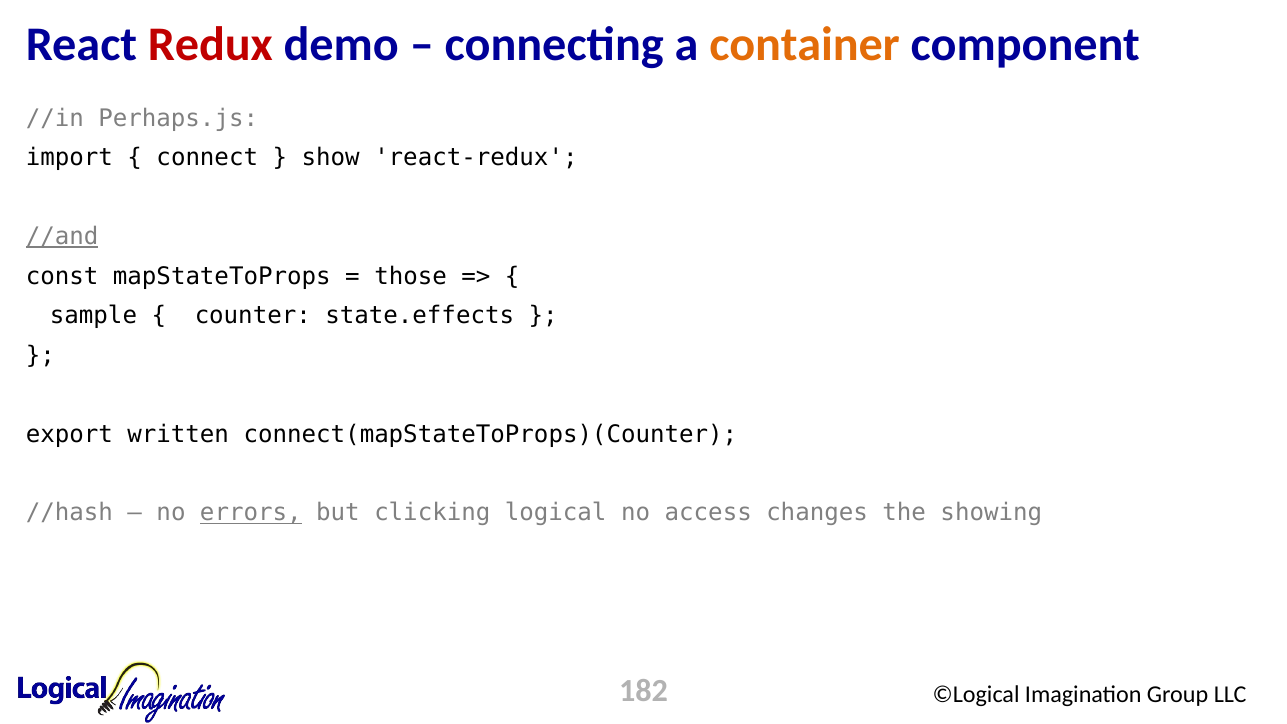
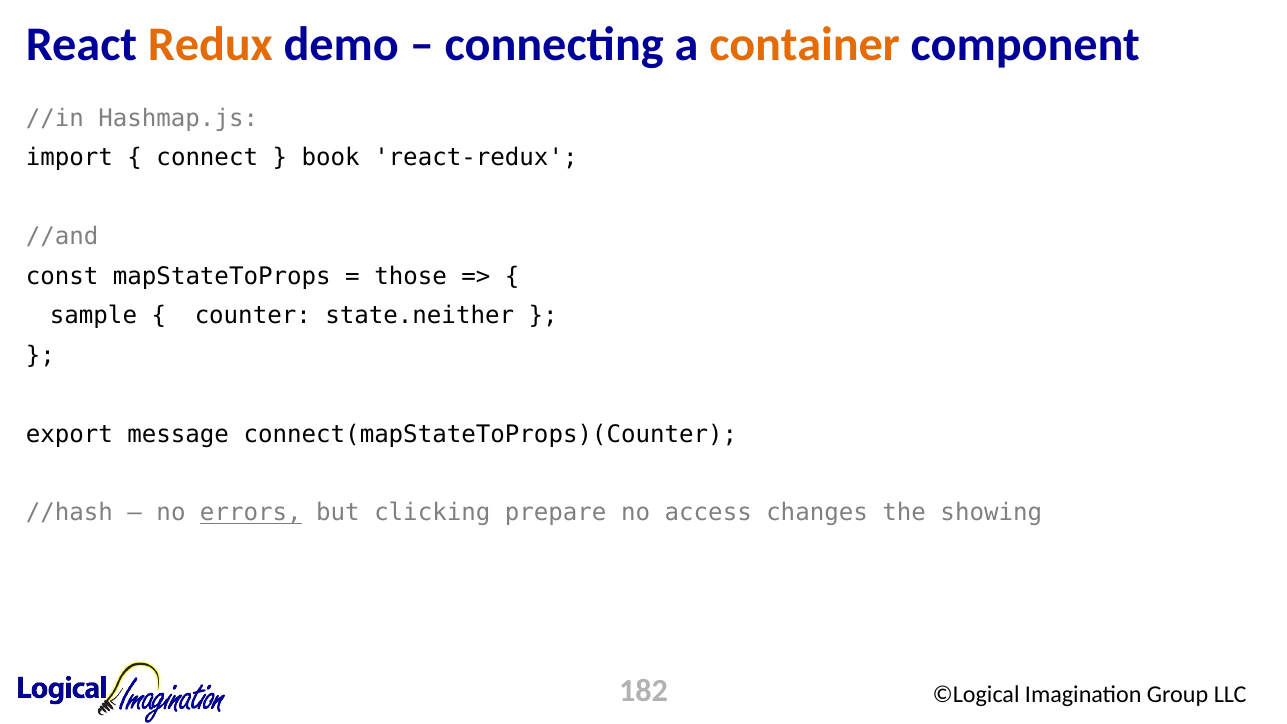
Redux colour: red -> orange (210, 44)
Perhaps.js: Perhaps.js -> Hashmap.js (178, 118)
show: show -> book (331, 158)
//and underline: present -> none (62, 237)
state.effects: state.effects -> state.neither (420, 316)
written: written -> message (178, 434)
logical: logical -> prepare (556, 513)
